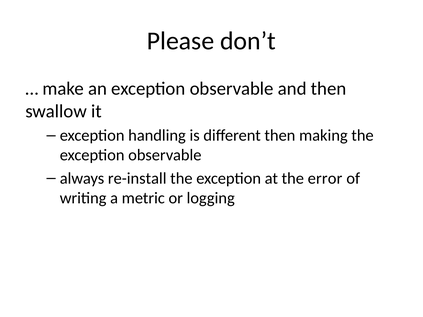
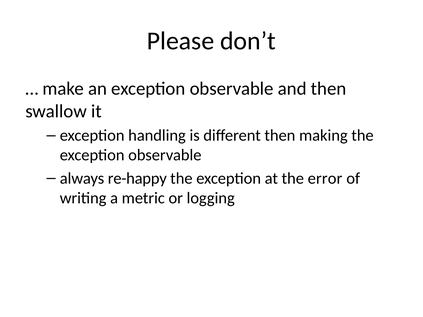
re-install: re-install -> re-happy (137, 178)
